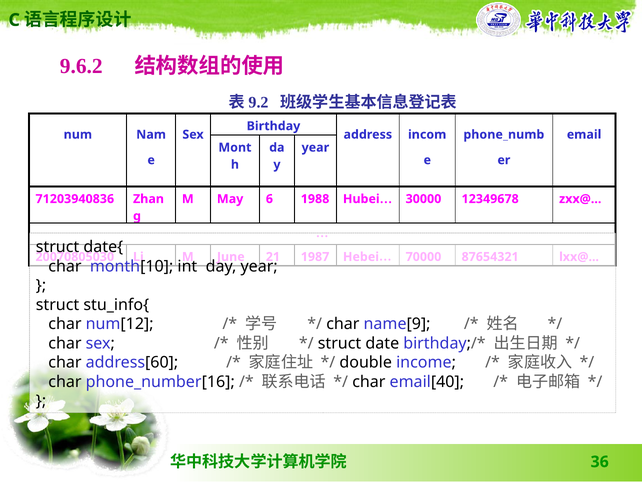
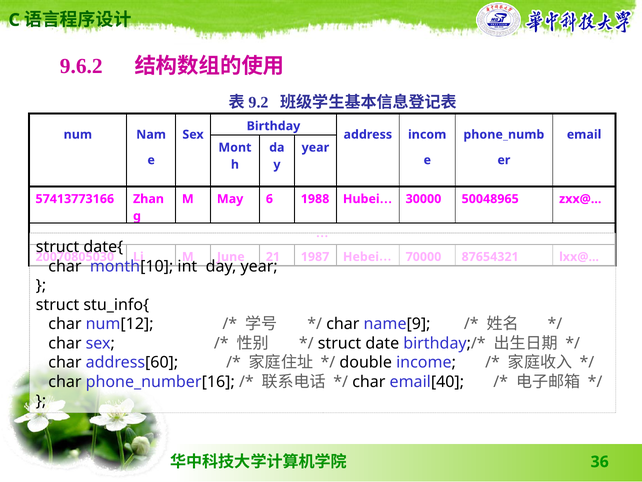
71203940836: 71203940836 -> 57413773166 (75, 199)
12349678: 12349678 -> 50048965 (490, 199)
